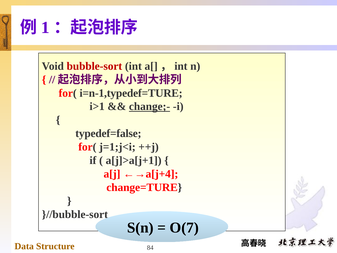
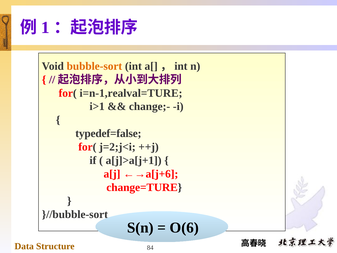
bubble-sort colour: red -> orange (94, 66)
i=n-1,typedef=TURE: i=n-1,typedef=TURE -> i=n-1,realval=TURE (131, 93)
change;- underline: present -> none (150, 106)
j=1;j<i: j=1;j<i -> j=2;j<i (117, 147)
←→a[j+4: ←→a[j+4 -> ←→a[j+6 (151, 174)
O(7: O(7 -> O(6 (184, 227)
